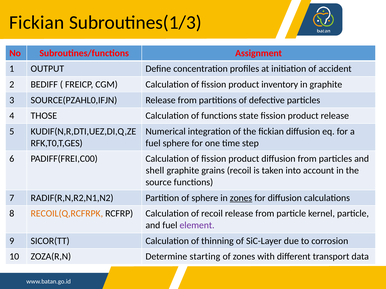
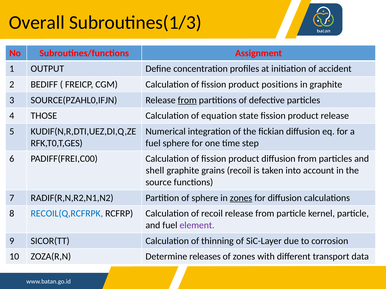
Fickian: Fickian -> Overall (37, 23)
inventory: inventory -> positions (280, 85)
from underline: none -> present (187, 100)
of functions: functions -> equation (219, 116)
RECOIL(Q,RCFRPK colour: orange -> blue (67, 214)
starting: starting -> releases (205, 257)
